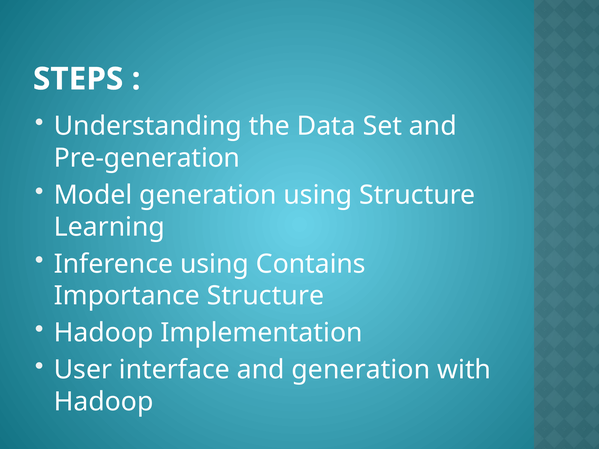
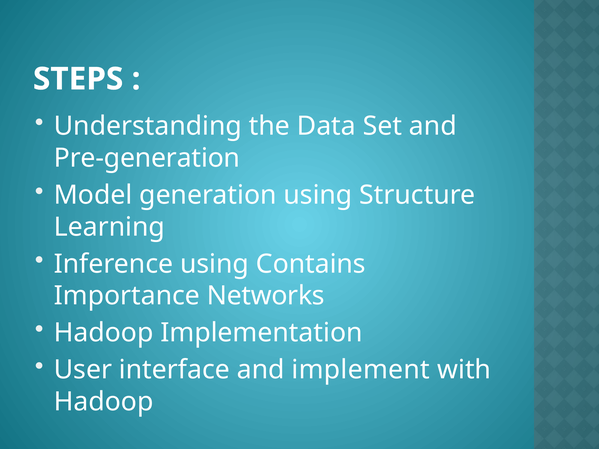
Importance Structure: Structure -> Networks (266, 296)
and generation: generation -> implement (361, 370)
